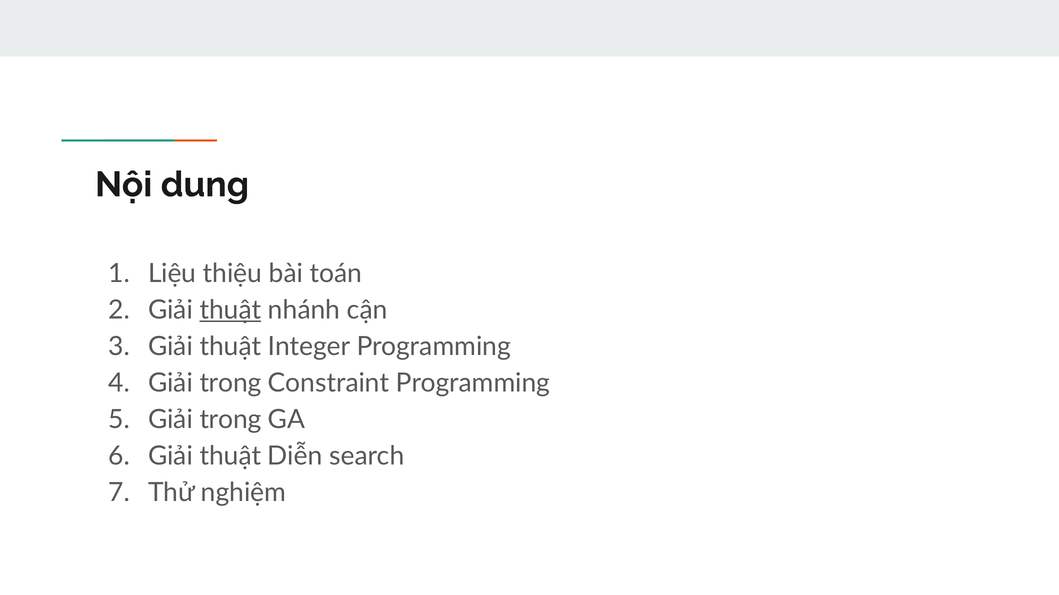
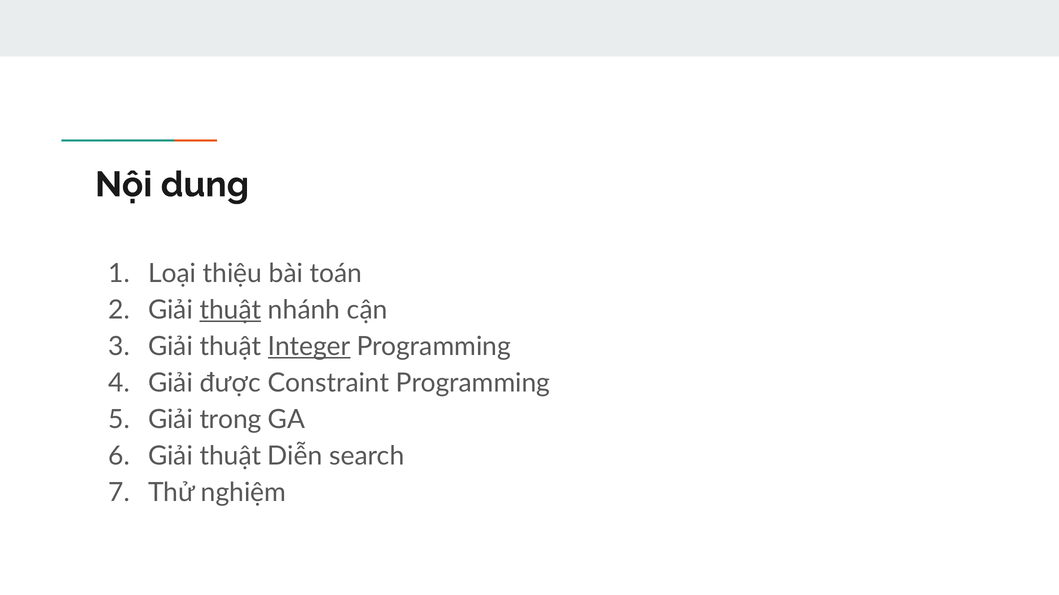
Liệu: Liệu -> Loại (172, 274)
Integer underline: none -> present (309, 347)
trong: trong -> được (230, 383)
